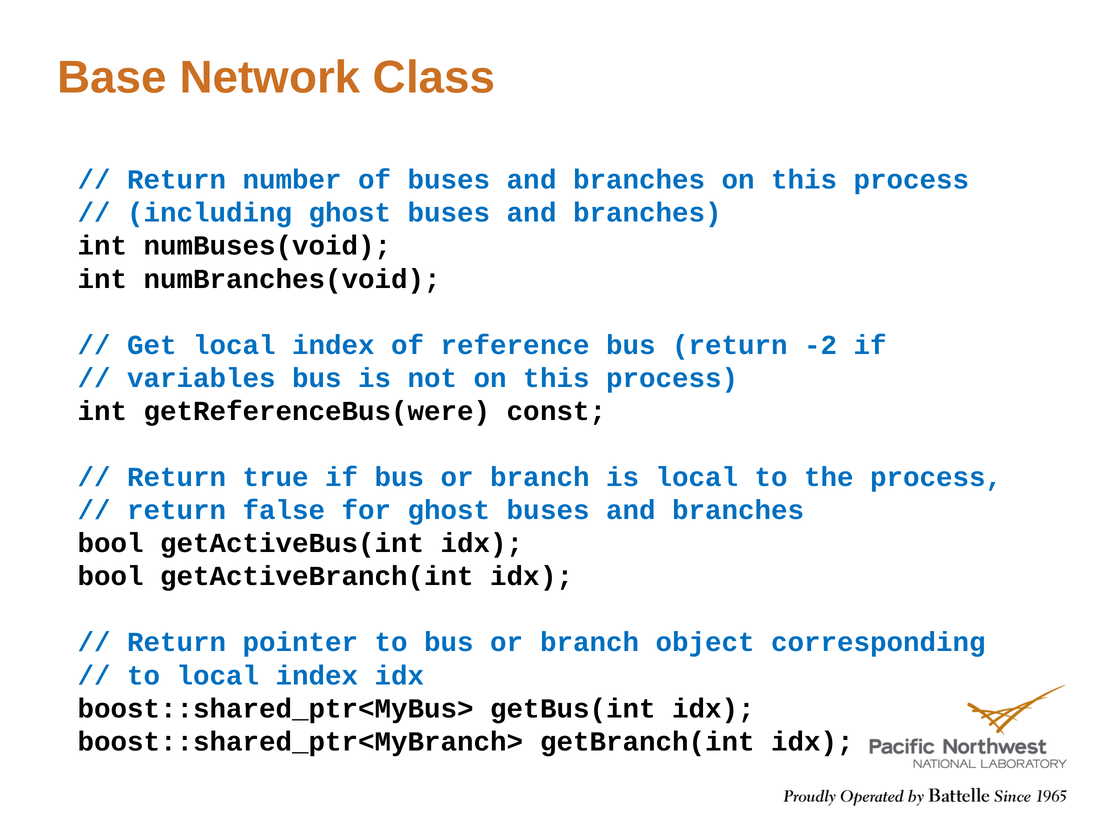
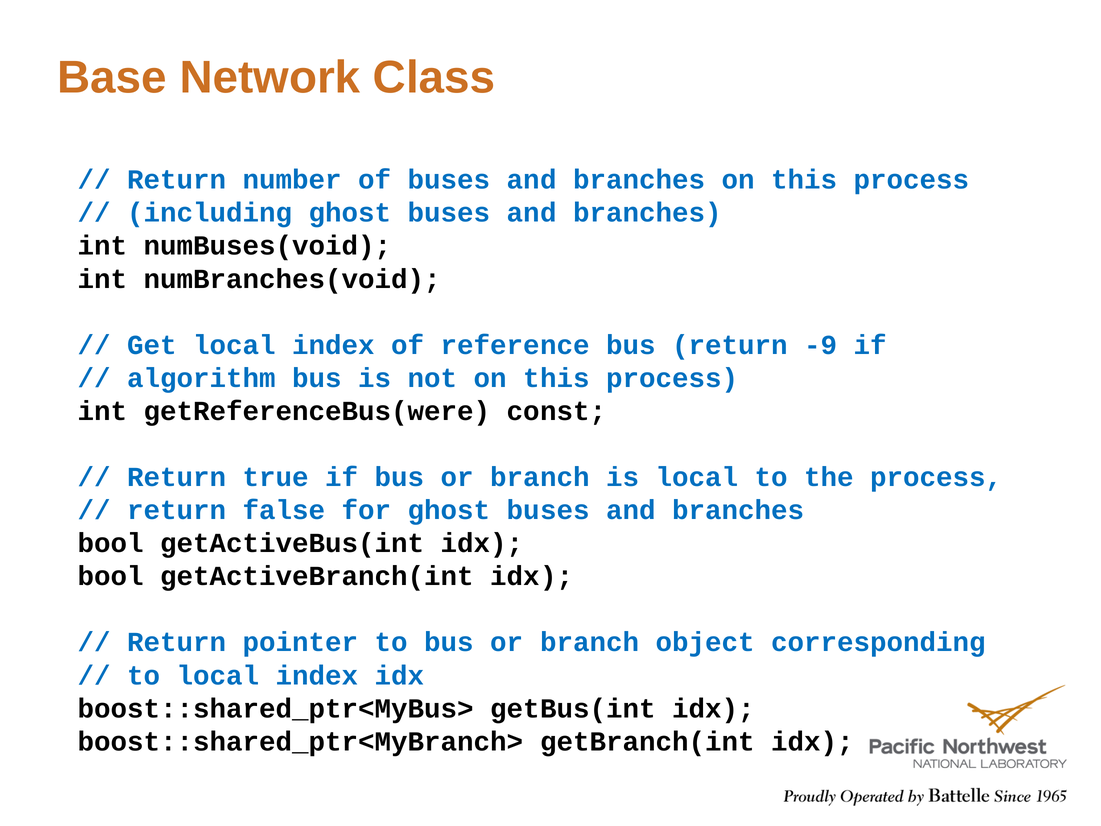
-2: -2 -> -9 (821, 345)
variables: variables -> algorithm (201, 378)
